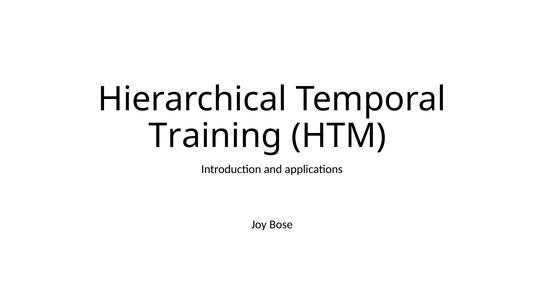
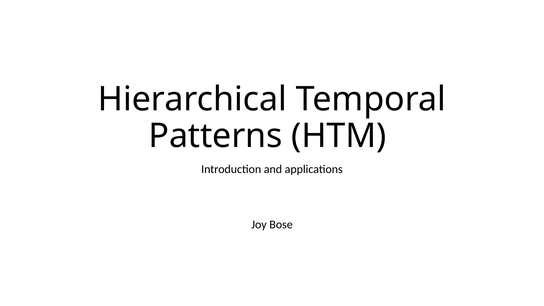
Training: Training -> Patterns (216, 136)
